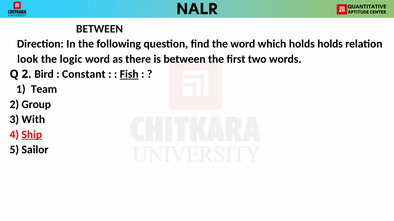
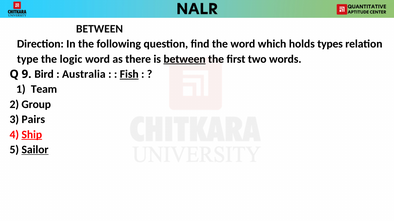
holds holds: holds -> types (330, 44)
look: look -> type (28, 59)
between underline: none -> present (185, 59)
Q 2: 2 -> 9 (27, 74)
Constant: Constant -> Australia (84, 74)
With: With -> Pairs (33, 120)
Sailor underline: none -> present (35, 150)
